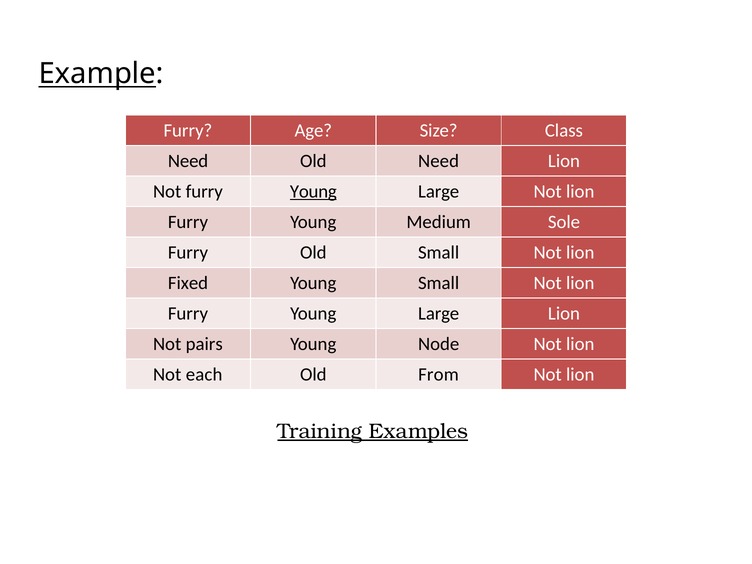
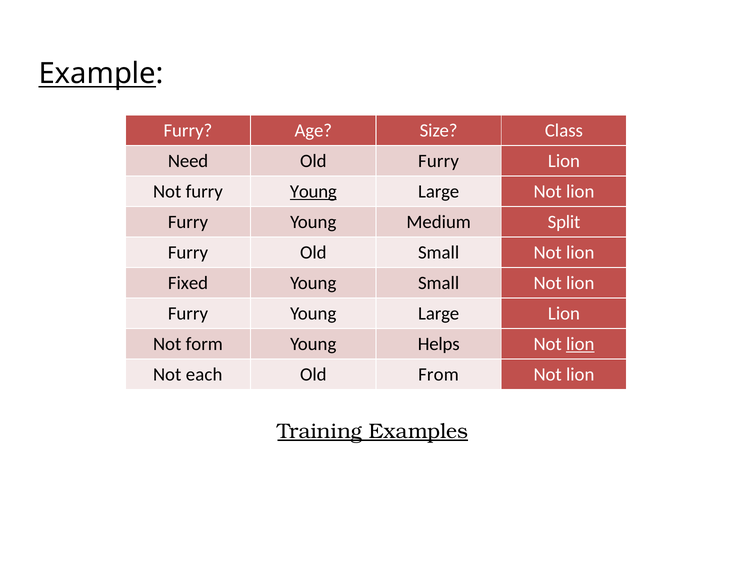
Old Need: Need -> Furry (438, 161)
Sole: Sole -> Split (564, 222)
pairs: pairs -> form (204, 344)
Node: Node -> Helps (439, 344)
lion underline: none -> present (580, 344)
